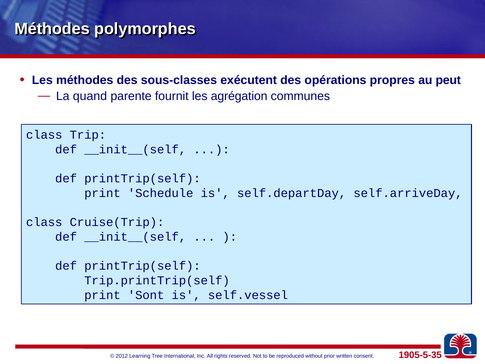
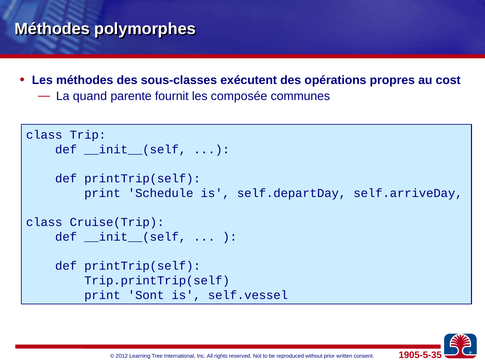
peut: peut -> cost (448, 80)
agrégation: agrégation -> composée (239, 96)
